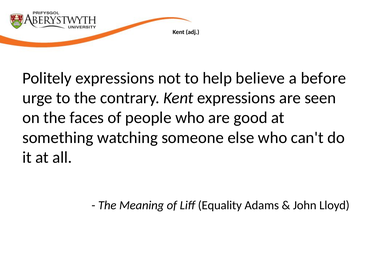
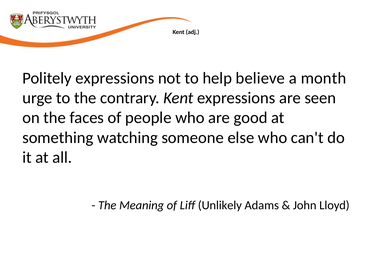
before: before -> month (323, 78)
Equality: Equality -> Unlikely (220, 205)
